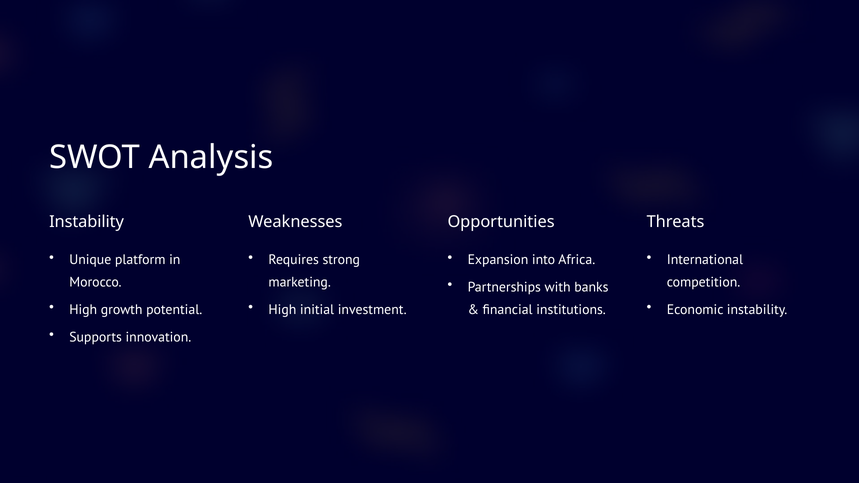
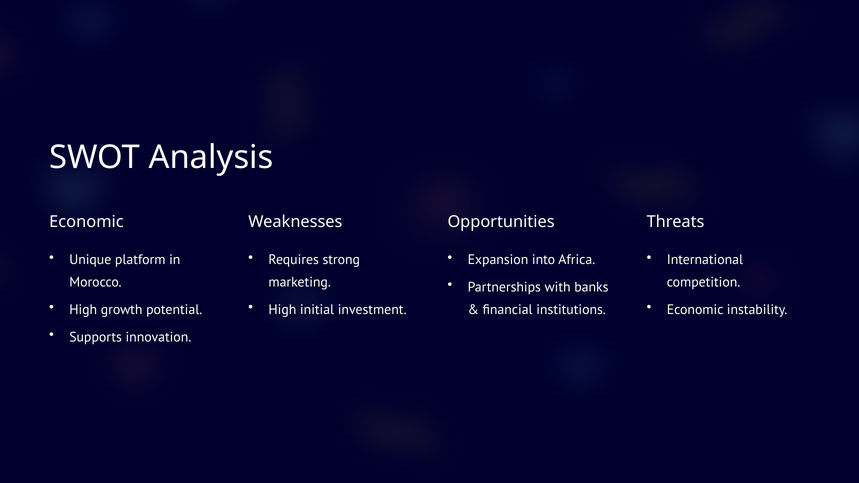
Instability: Instability -> Economic (86, 222)
